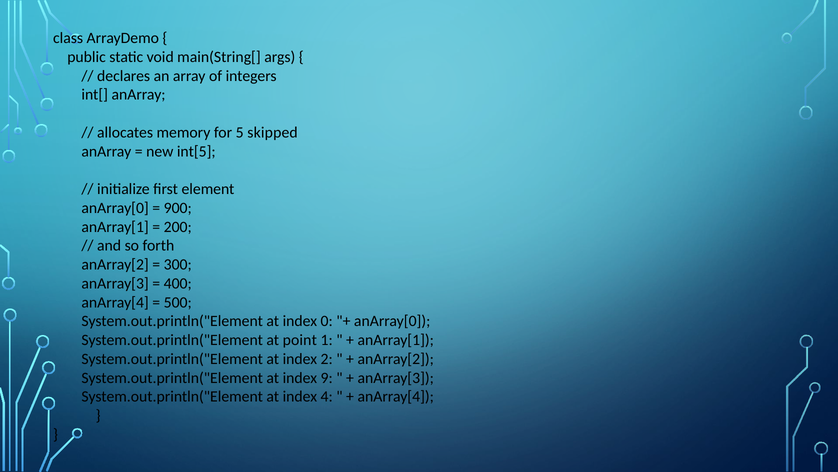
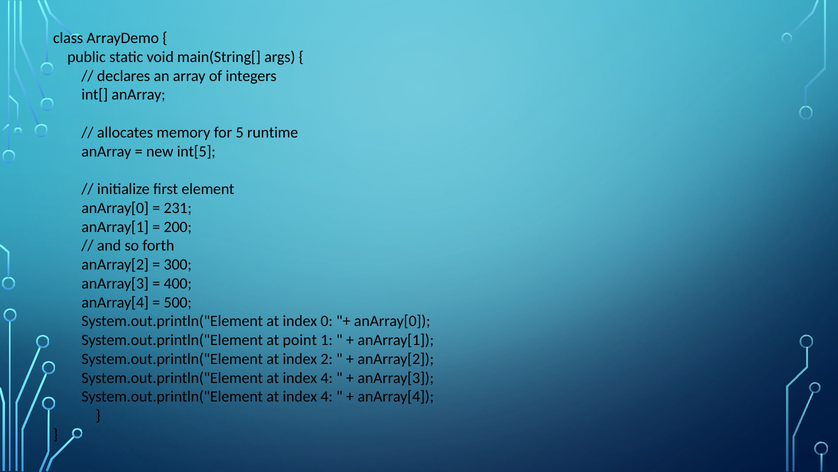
skipped: skipped -> runtime (273, 132)
900: 900 -> 231 (178, 208)
9: 9 -> 4 (327, 377)
